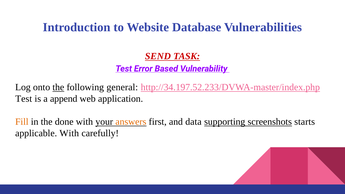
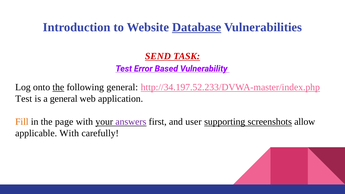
Database underline: none -> present (197, 27)
a append: append -> general (64, 99)
done: done -> page (64, 122)
answers colour: orange -> purple (131, 122)
data: data -> user (193, 122)
starts: starts -> allow (305, 122)
